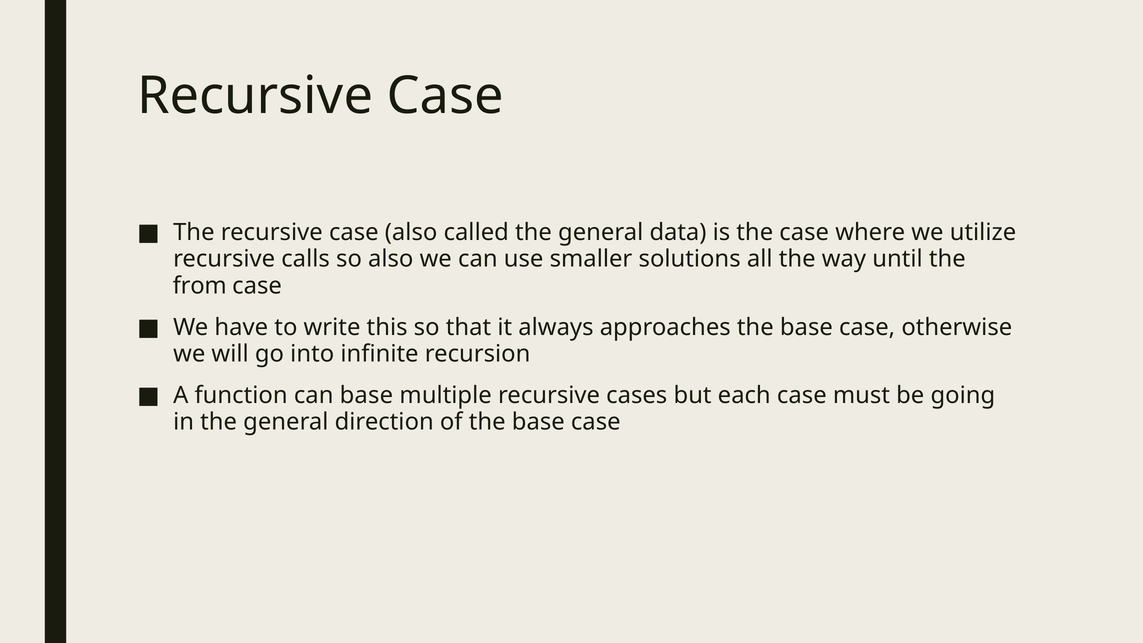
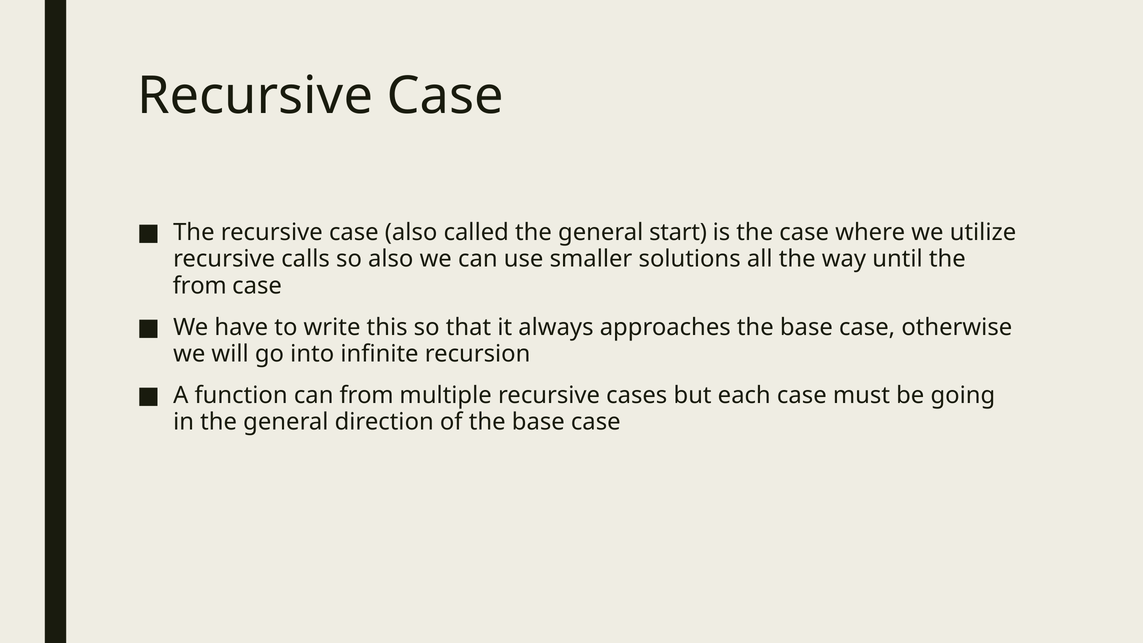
data: data -> start (678, 232)
can base: base -> from (367, 395)
